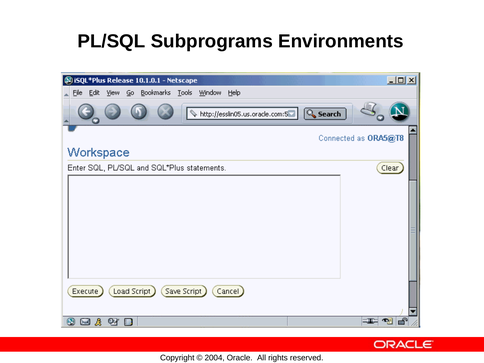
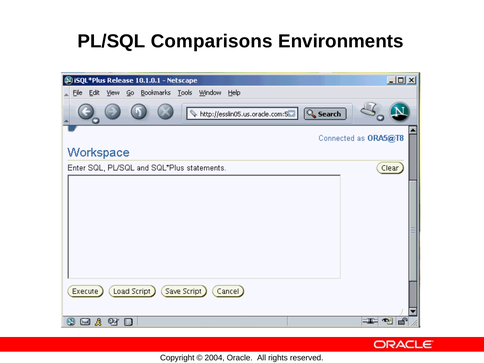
Subprograms: Subprograms -> Comparisons (212, 41)
